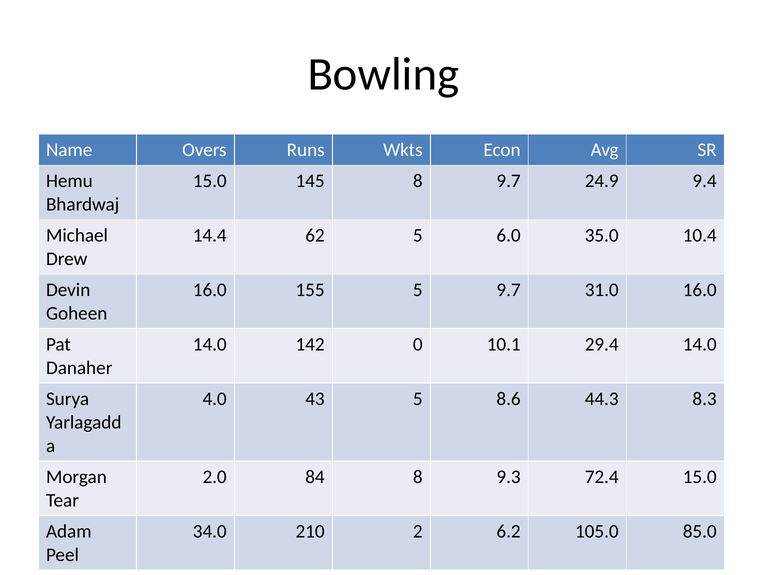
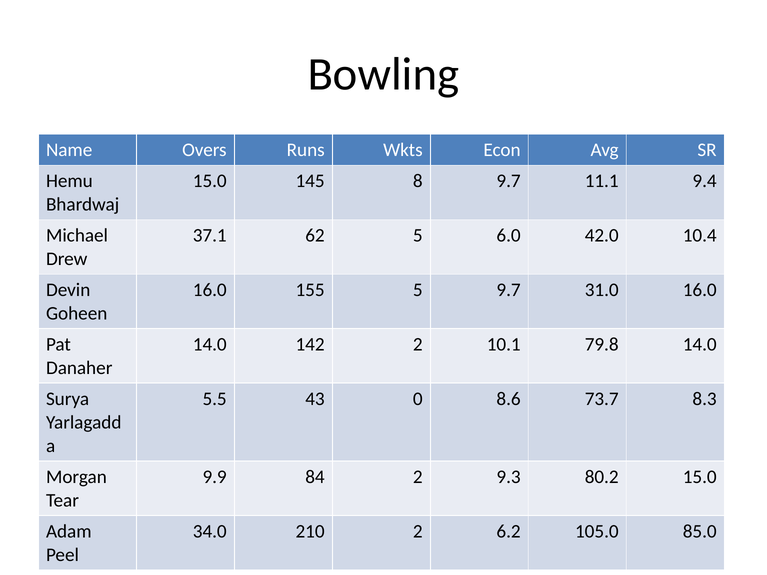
24.9: 24.9 -> 11.1 (602, 181)
14.4: 14.4 -> 37.1 (210, 236)
35.0: 35.0 -> 42.0 (602, 236)
142 0: 0 -> 2 (418, 345)
29.4: 29.4 -> 79.8 (602, 345)
4.0: 4.0 -> 5.5 (215, 399)
43 5: 5 -> 0 (418, 399)
44.3: 44.3 -> 73.7 (602, 399)
2.0: 2.0 -> 9.9 (215, 477)
84 8: 8 -> 2 (418, 477)
72.4: 72.4 -> 80.2 (602, 477)
